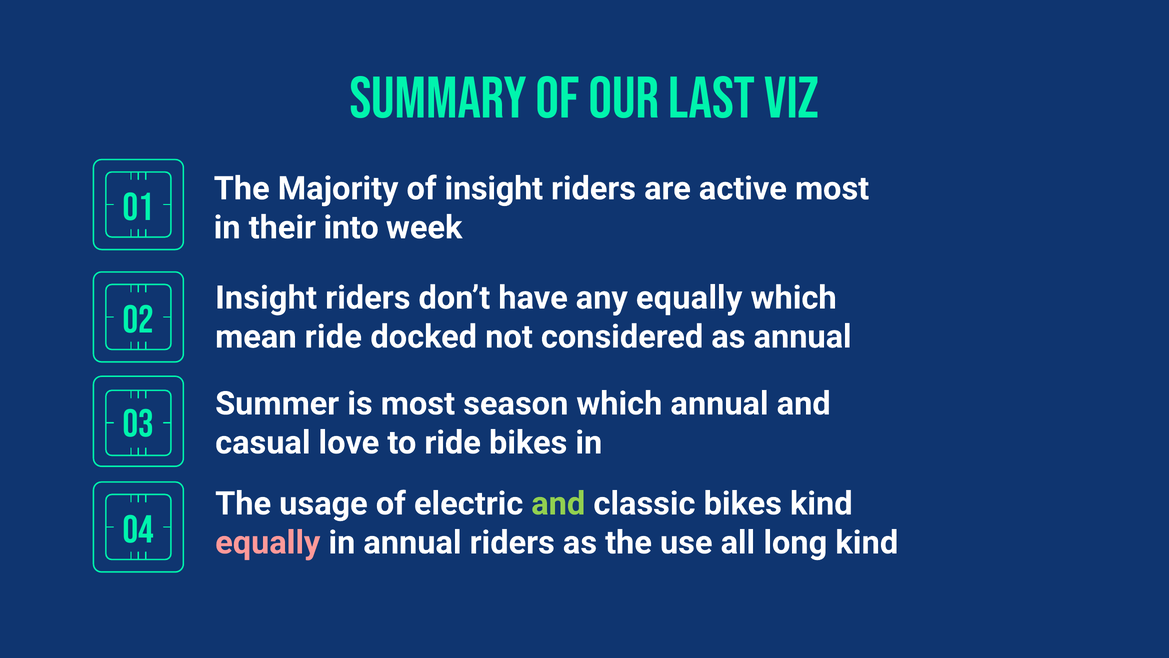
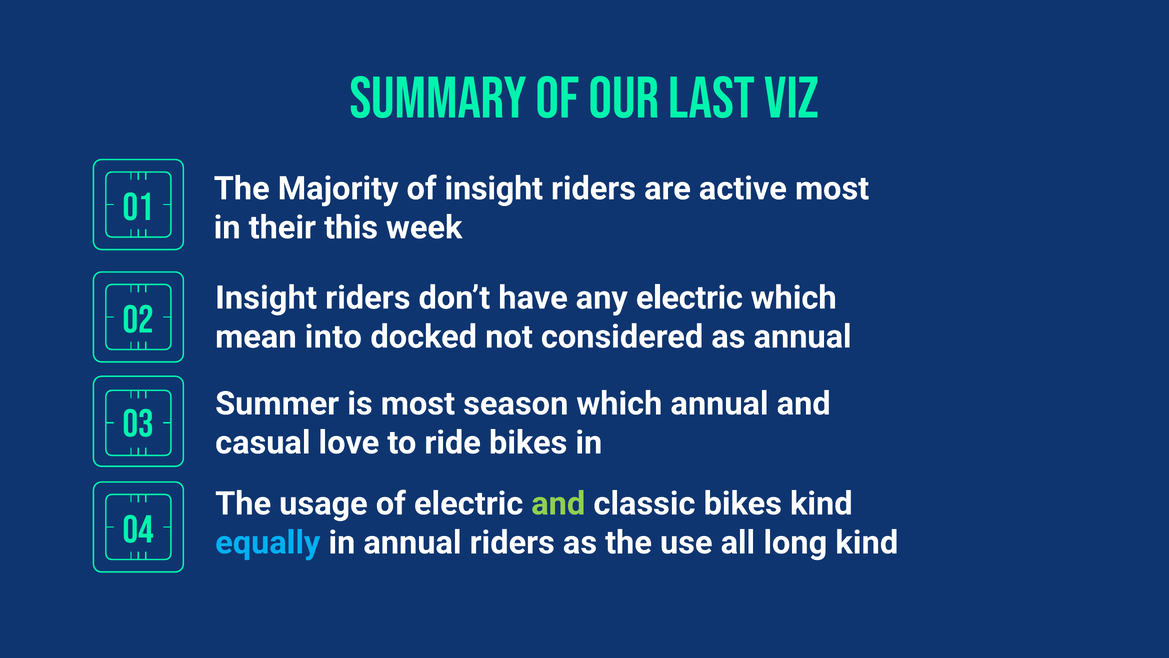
into: into -> this (351, 227)
any equally: equally -> electric (689, 298)
mean ride: ride -> into (333, 337)
equally colour: pink -> light blue (268, 542)
